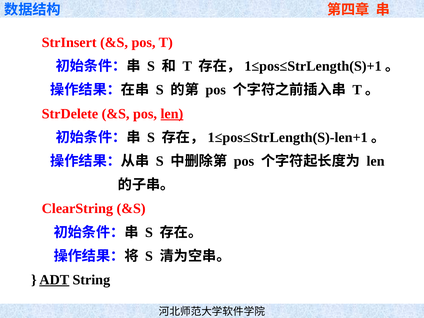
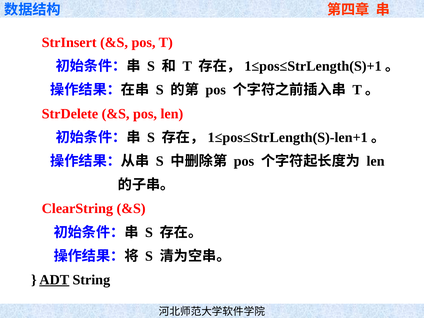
len underline: present -> none (172, 114)
